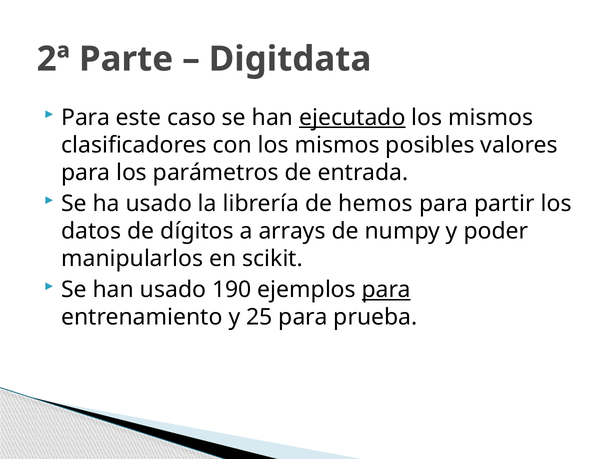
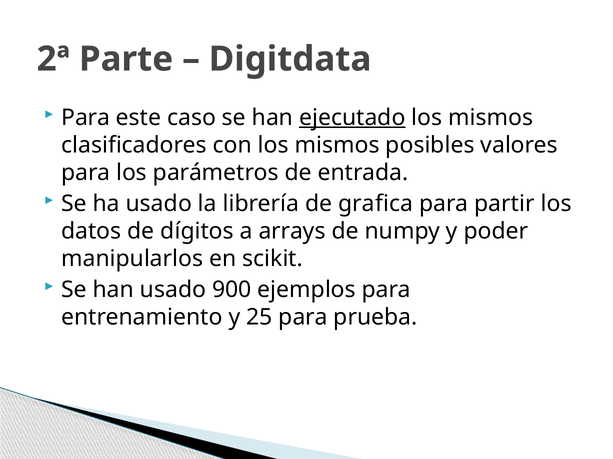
hemos: hemos -> grafica (376, 204)
190: 190 -> 900 (232, 290)
para underline: present -> none (386, 290)
